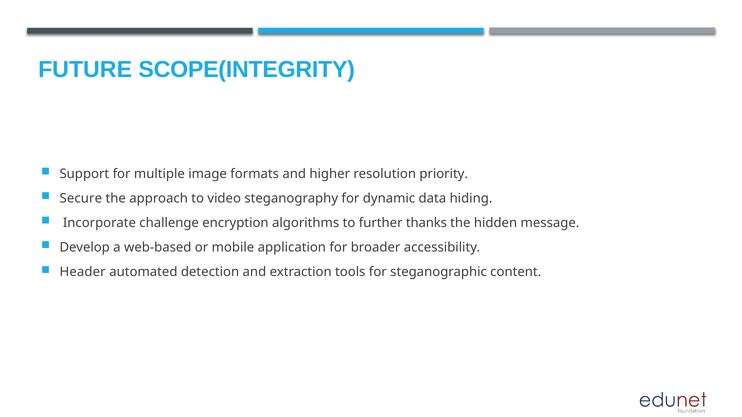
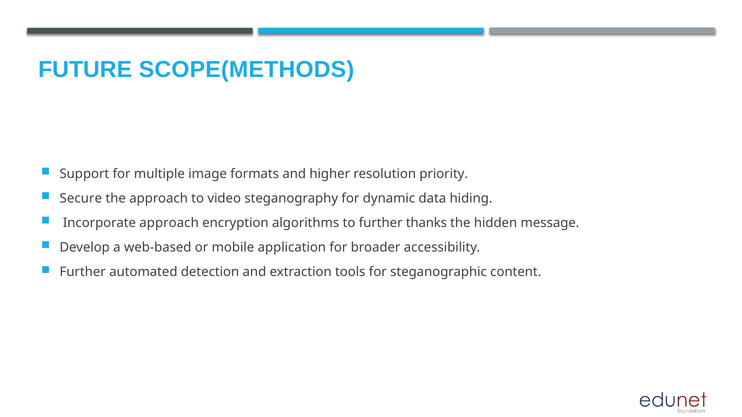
SCOPE(INTEGRITY: SCOPE(INTEGRITY -> SCOPE(METHODS (246, 70)
Incorporate challenge: challenge -> approach (169, 223)
Header: Header -> Further (83, 272)
